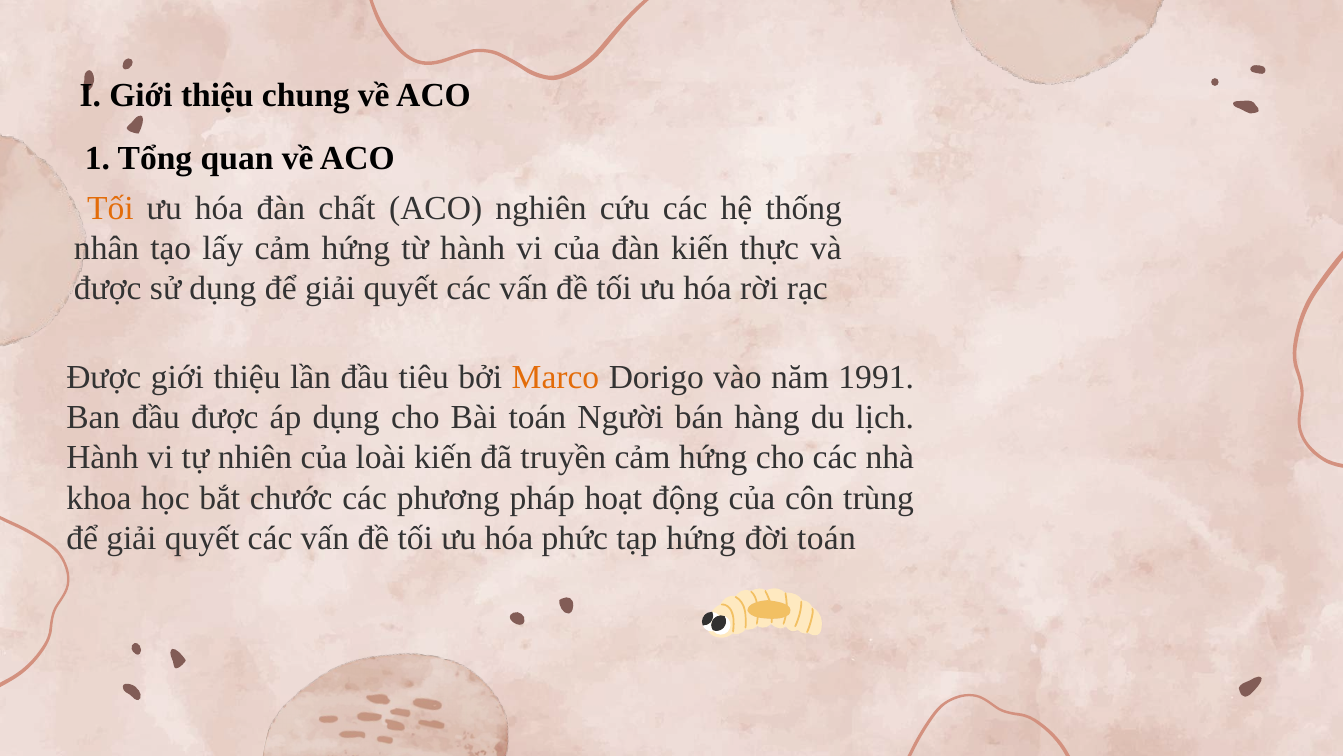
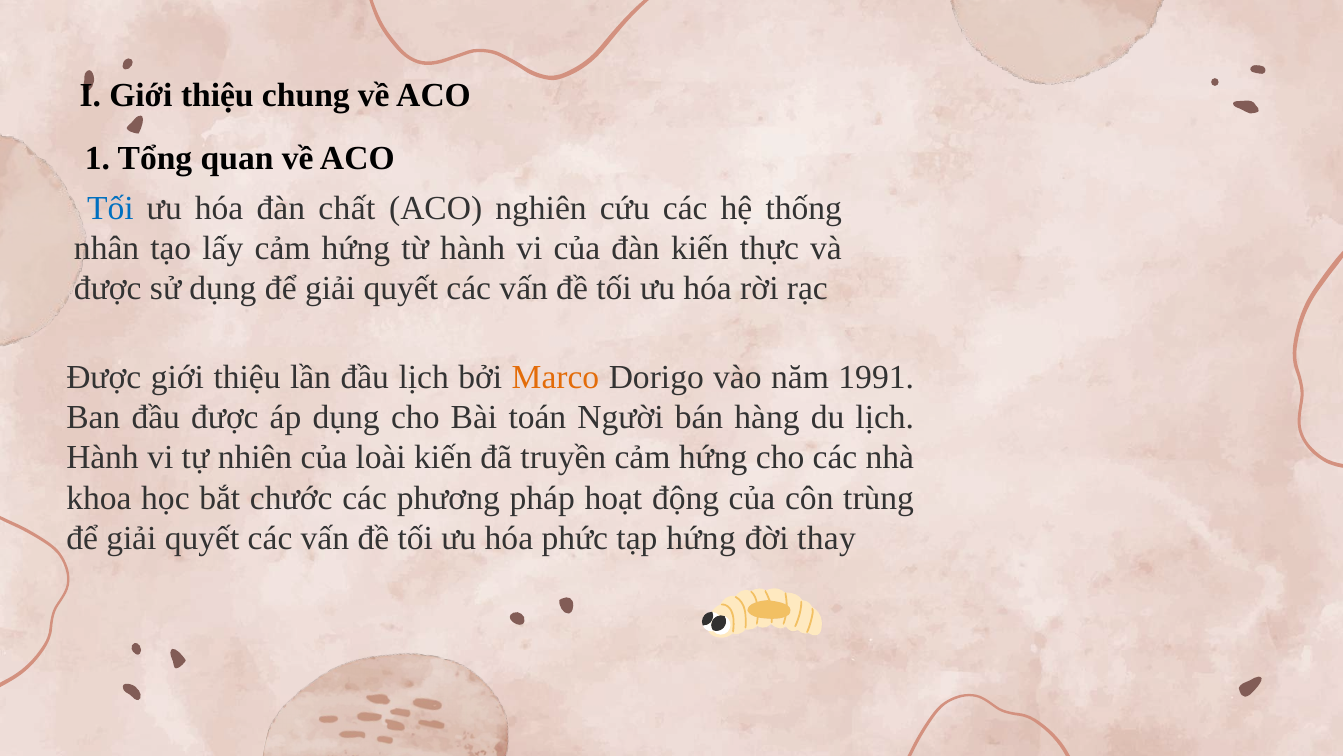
Tối colour: orange -> blue (110, 208)
đầu tiêu: tiêu -> lịch (424, 377)
đời toán: toán -> thay (827, 538)
